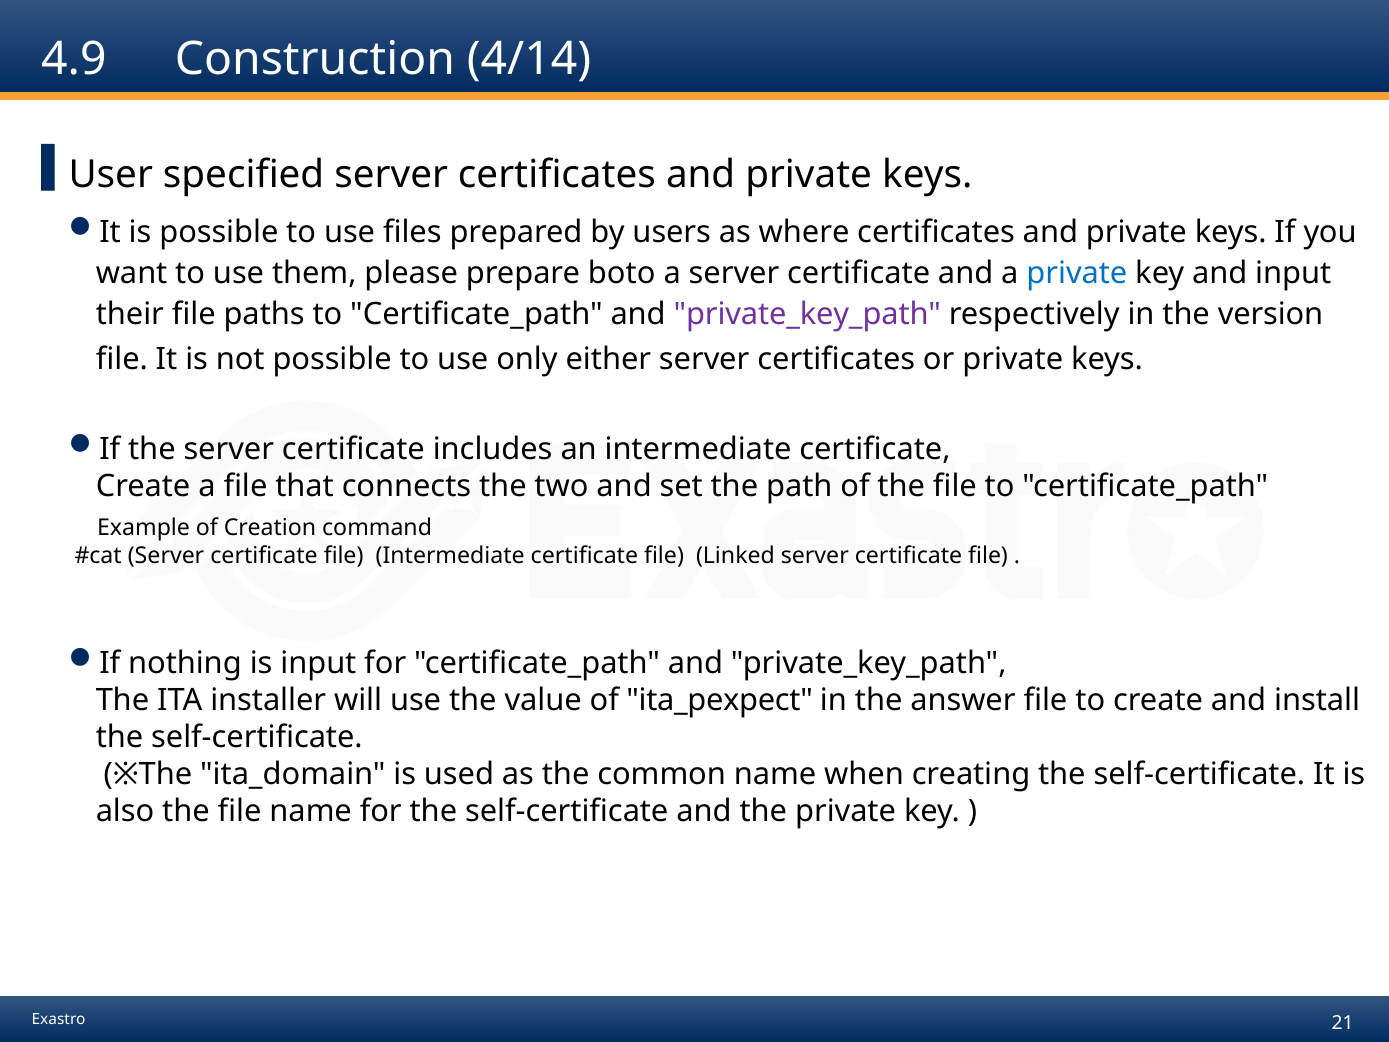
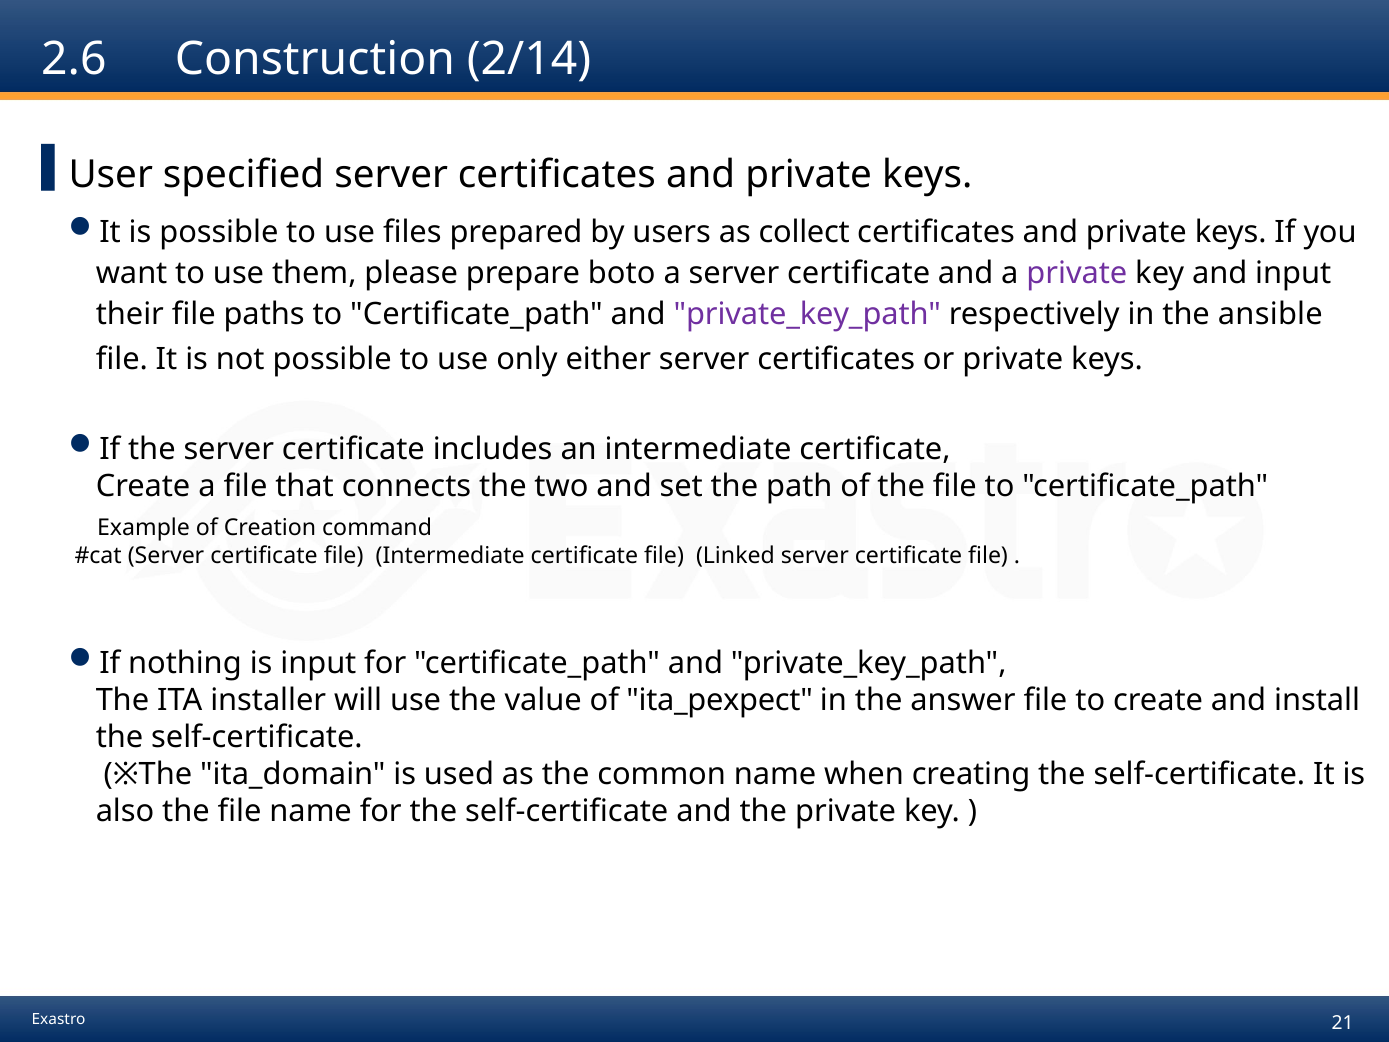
4.9: 4.9 -> 2.6 (74, 59)
4/14: 4/14 -> 2/14 (529, 59)
where: where -> collect (804, 233)
private colour: blue -> purple (1077, 273)
version: version -> ansible (1270, 314)
